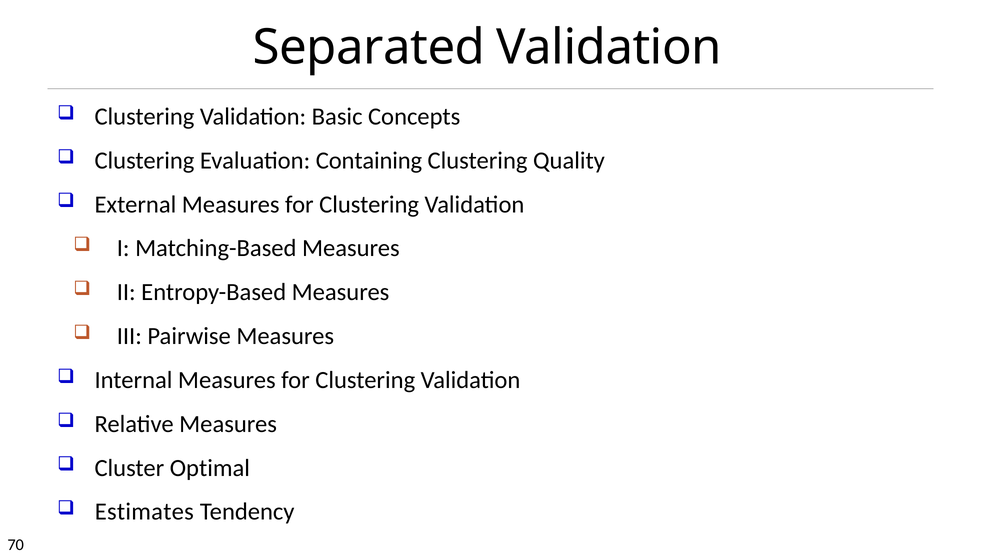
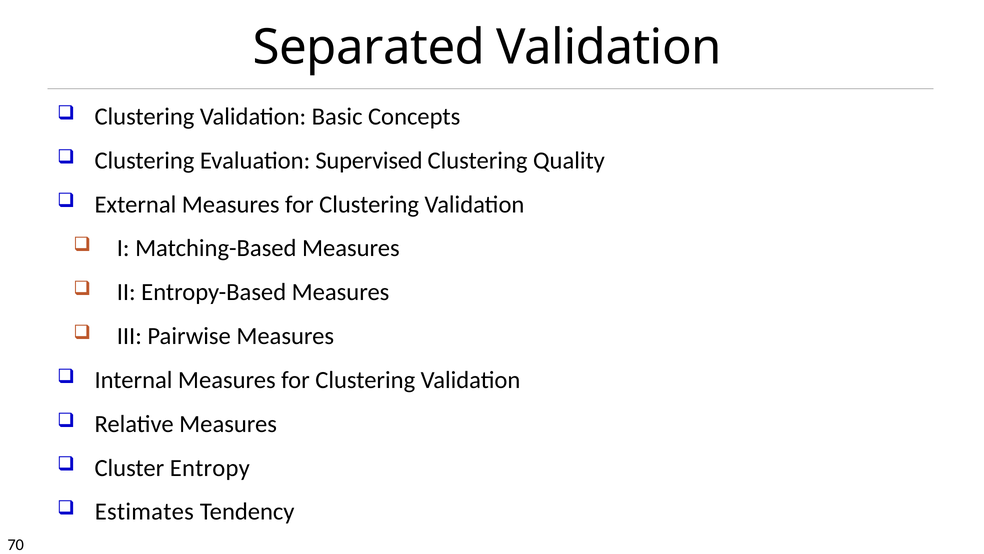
Containing: Containing -> Supervised (369, 160)
Optimal: Optimal -> Entropy (210, 468)
